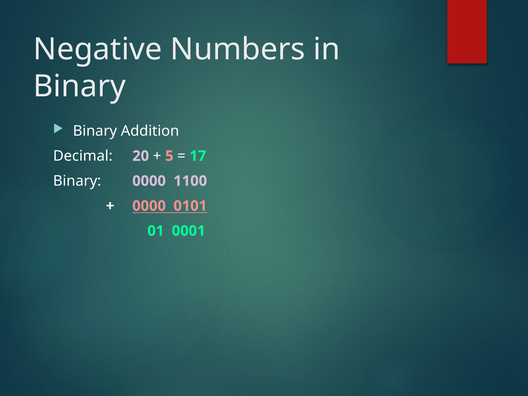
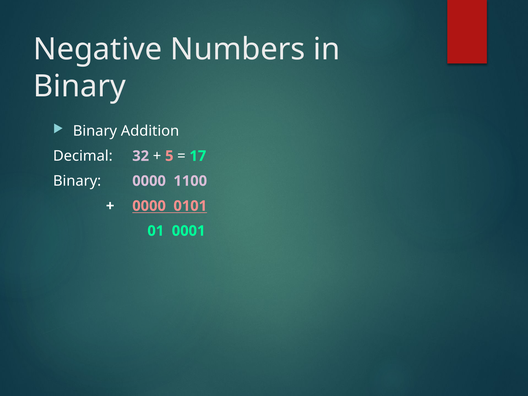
20: 20 -> 32 (141, 156)
